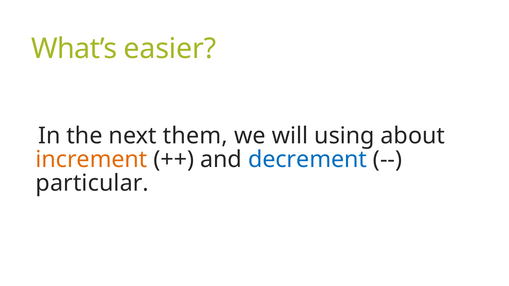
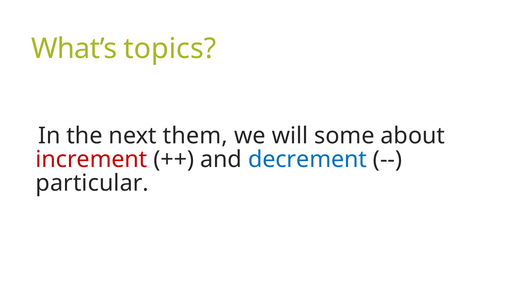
easier: easier -> topics (170, 49)
using: using -> some (344, 136)
increment colour: orange -> red (91, 160)
